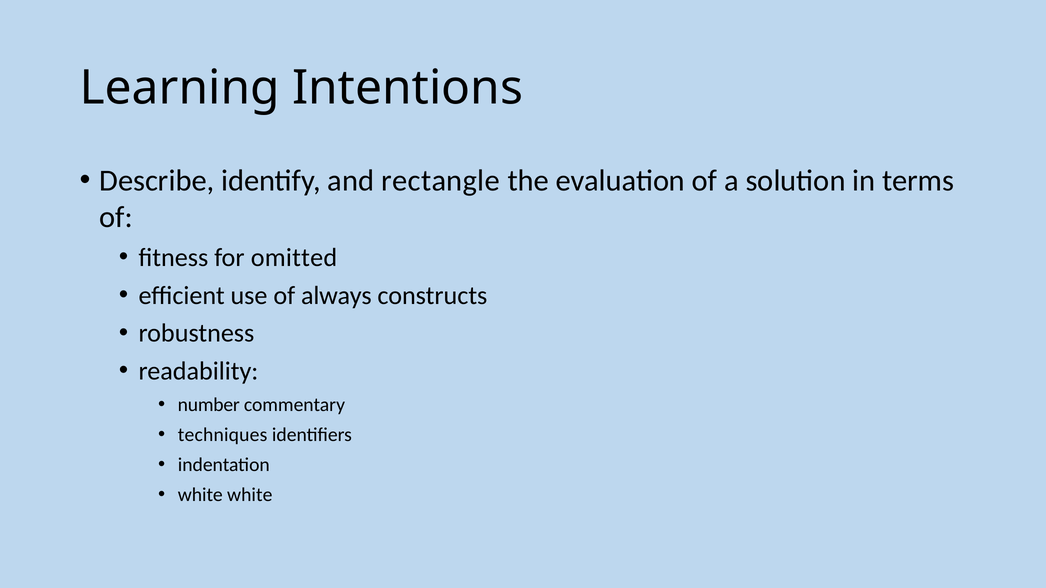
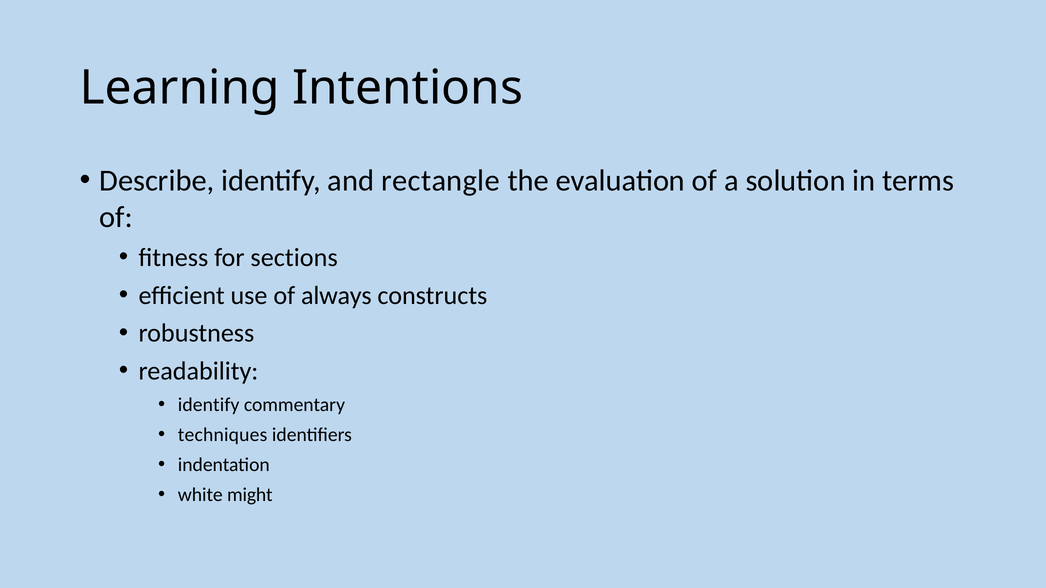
omitted: omitted -> sections (294, 258)
number: number -> identify (209, 405)
white white: white -> might (250, 495)
